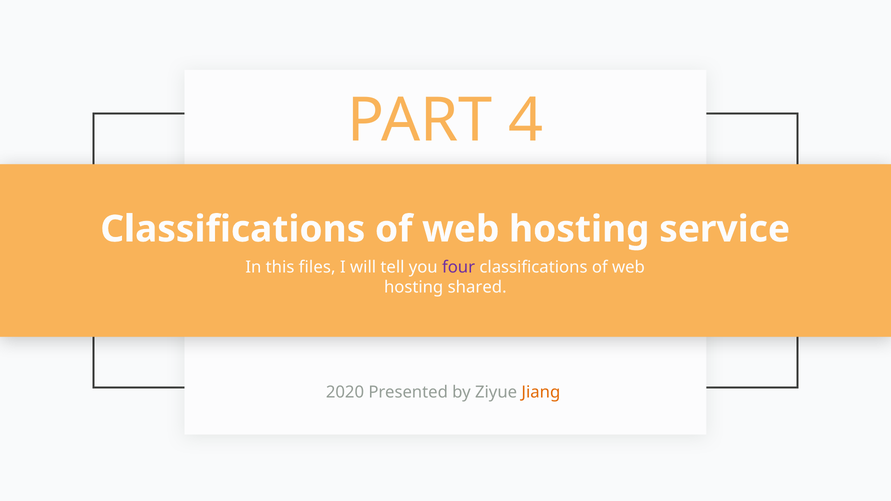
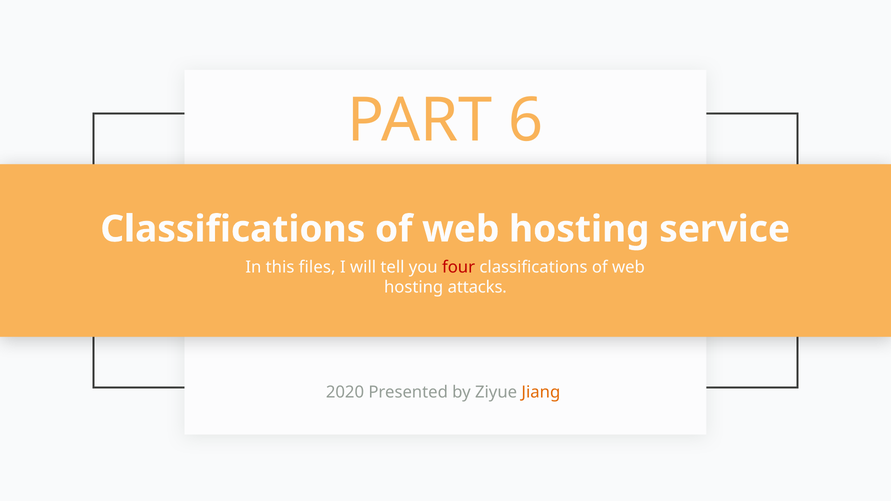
4: 4 -> 6 (526, 121)
four colour: purple -> red (459, 267)
shared: shared -> attacks (477, 287)
